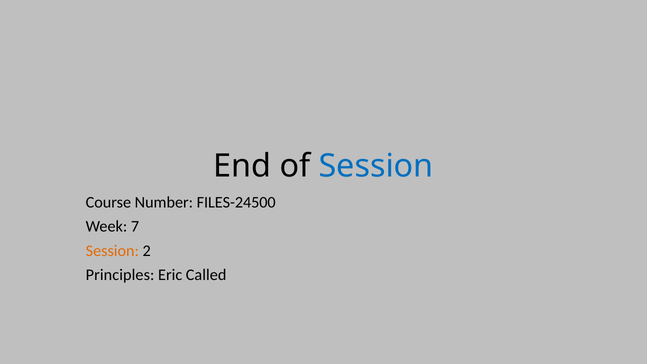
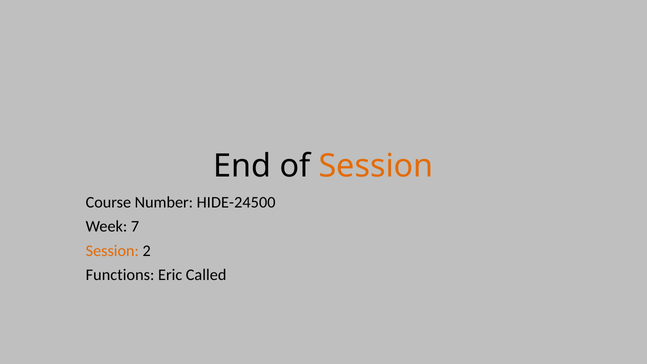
Session colour: blue -> orange (376, 166)
FILES-24500: FILES-24500 -> HIDE-24500 (236, 202)
Principles: Principles -> Functions (120, 275)
